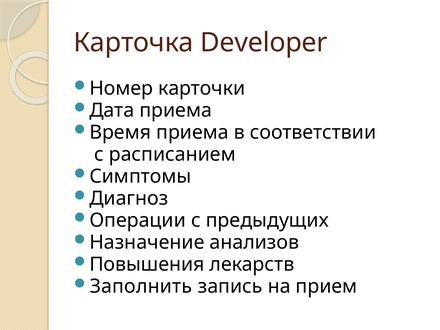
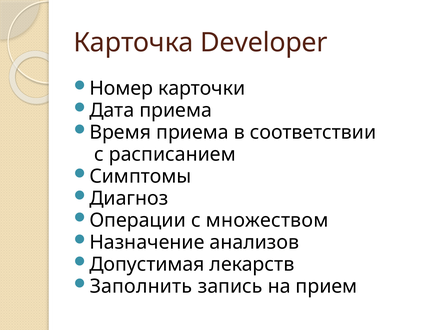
предыдущих: предыдущих -> множеством (267, 220)
Повышения: Повышения -> Допустимая (147, 264)
